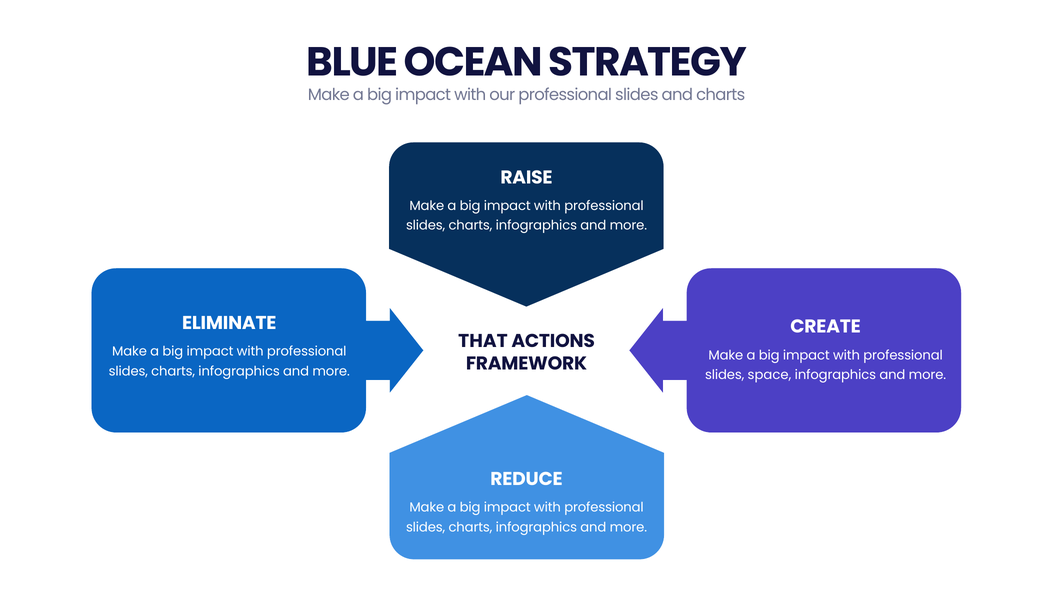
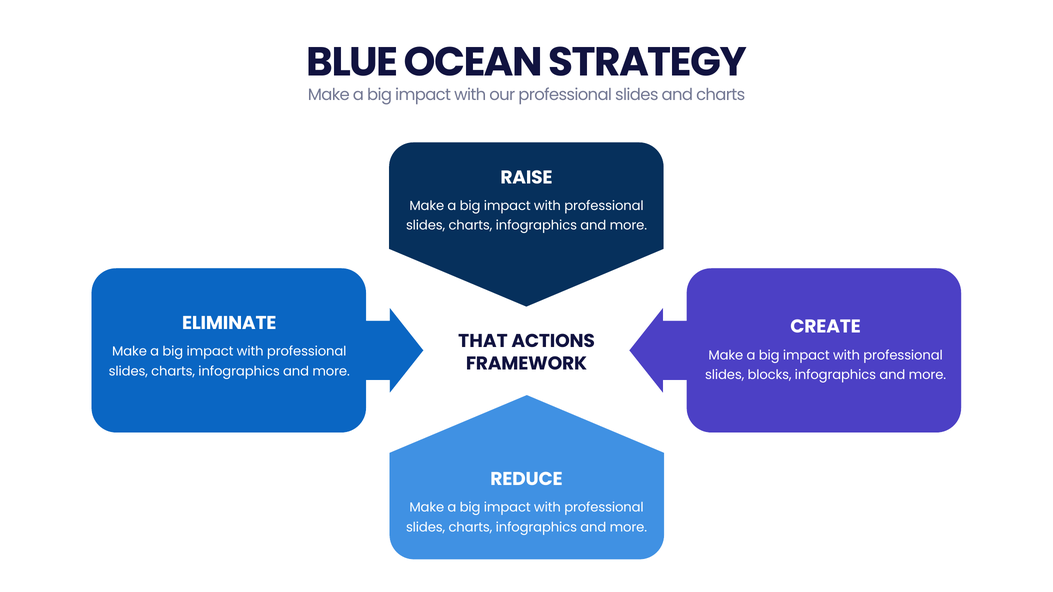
space: space -> blocks (770, 375)
